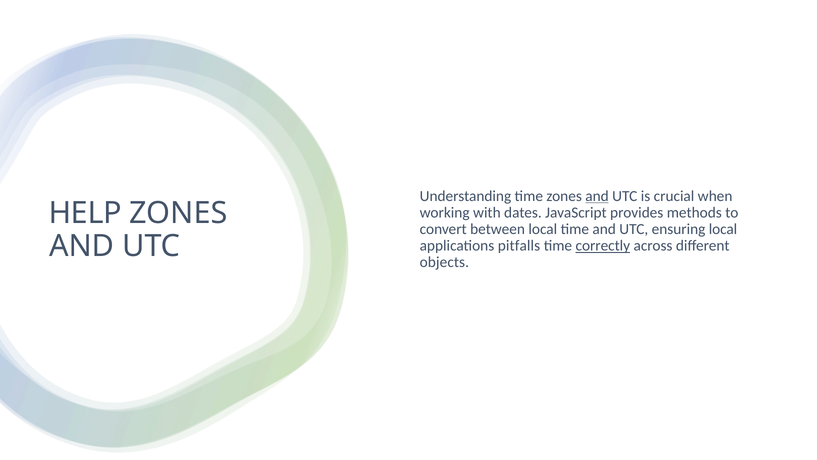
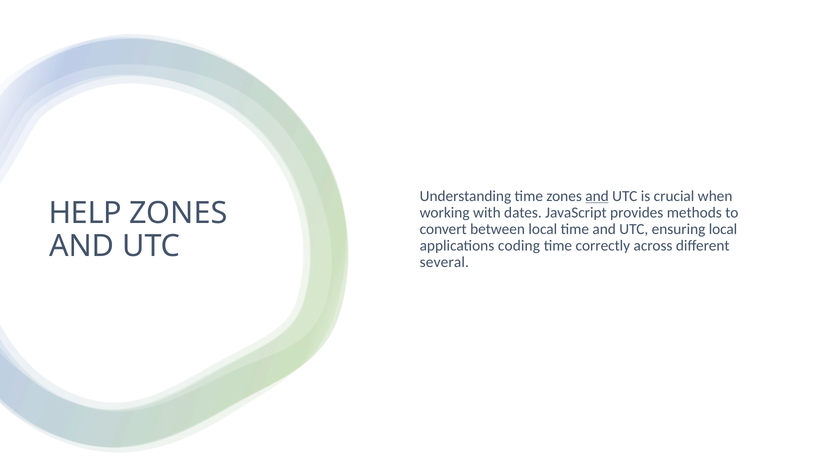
pitfalls: pitfalls -> coding (519, 246)
correctly underline: present -> none (603, 246)
objects: objects -> several (444, 262)
